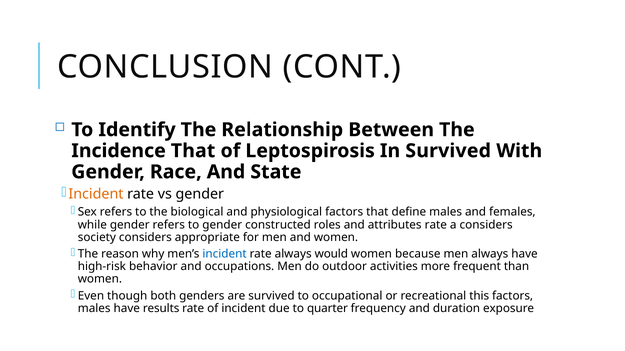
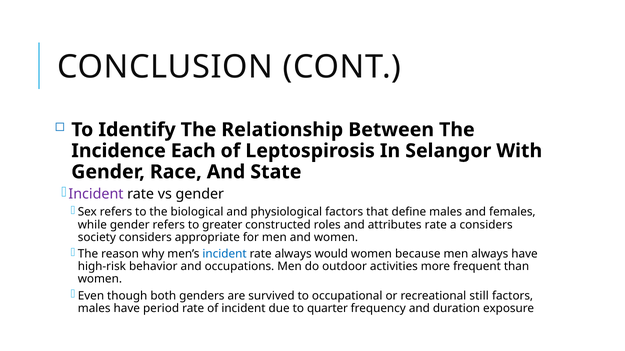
Incidence That: That -> Each (193, 151)
In Survived: Survived -> Selangor (448, 151)
Incident colour: orange -> purple (96, 194)
to gender: gender -> greater (222, 225)
this: this -> still (479, 296)
results: results -> period (161, 309)
